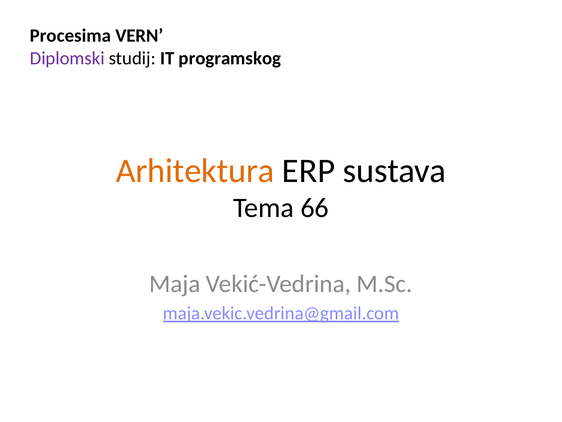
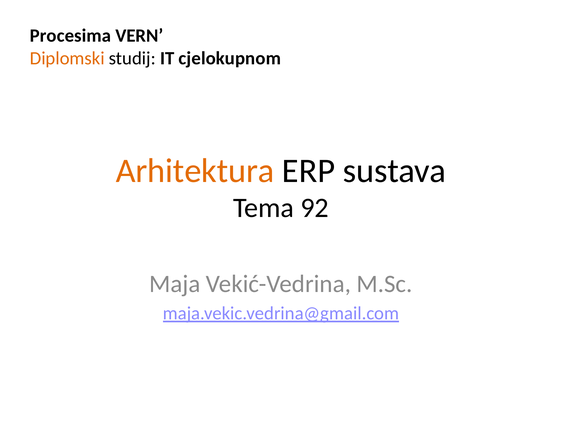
Diplomski colour: purple -> orange (67, 58)
programskog: programskog -> cjelokupnom (230, 58)
66: 66 -> 92 (315, 208)
